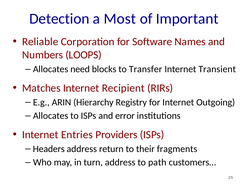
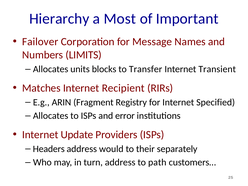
Detection: Detection -> Hierarchy (59, 19)
Reliable: Reliable -> Failover (40, 42)
Software: Software -> Message (152, 42)
LOOPS: LOOPS -> LIMITS (84, 55)
need: need -> units (80, 69)
Hierarchy: Hierarchy -> Fragment (93, 102)
Outgoing: Outgoing -> Specified (216, 102)
Entries: Entries -> Update (77, 135)
return: return -> would (111, 149)
fragments: fragments -> separately (177, 149)
